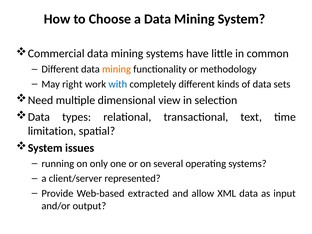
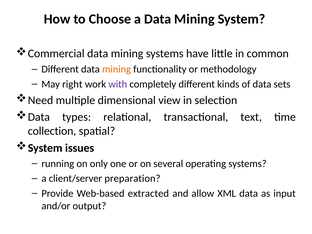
with colour: blue -> purple (118, 84)
limitation: limitation -> collection (52, 131)
represented: represented -> preparation (132, 178)
